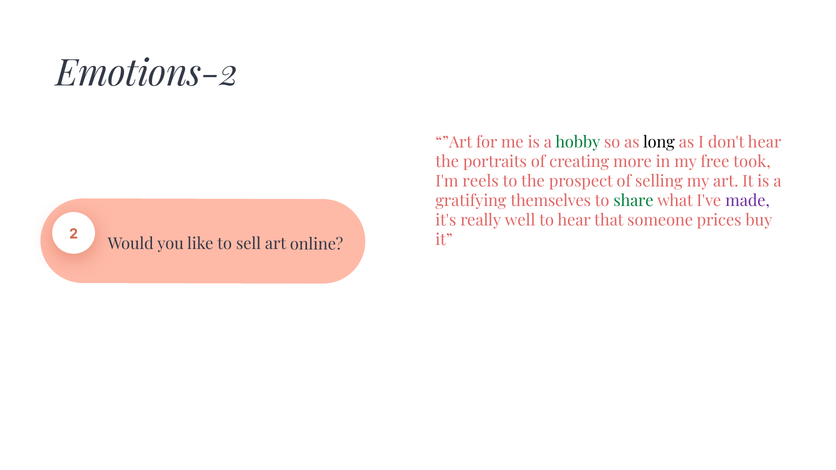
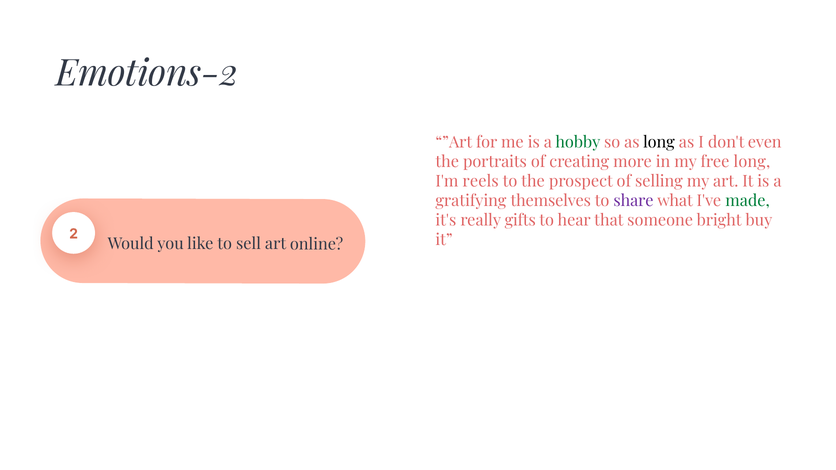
don't hear: hear -> even (765, 143)
free took: took -> long (752, 162)
share colour: green -> purple (633, 201)
made colour: purple -> green (748, 201)
well: well -> gifts (520, 221)
prices: prices -> bright (719, 221)
